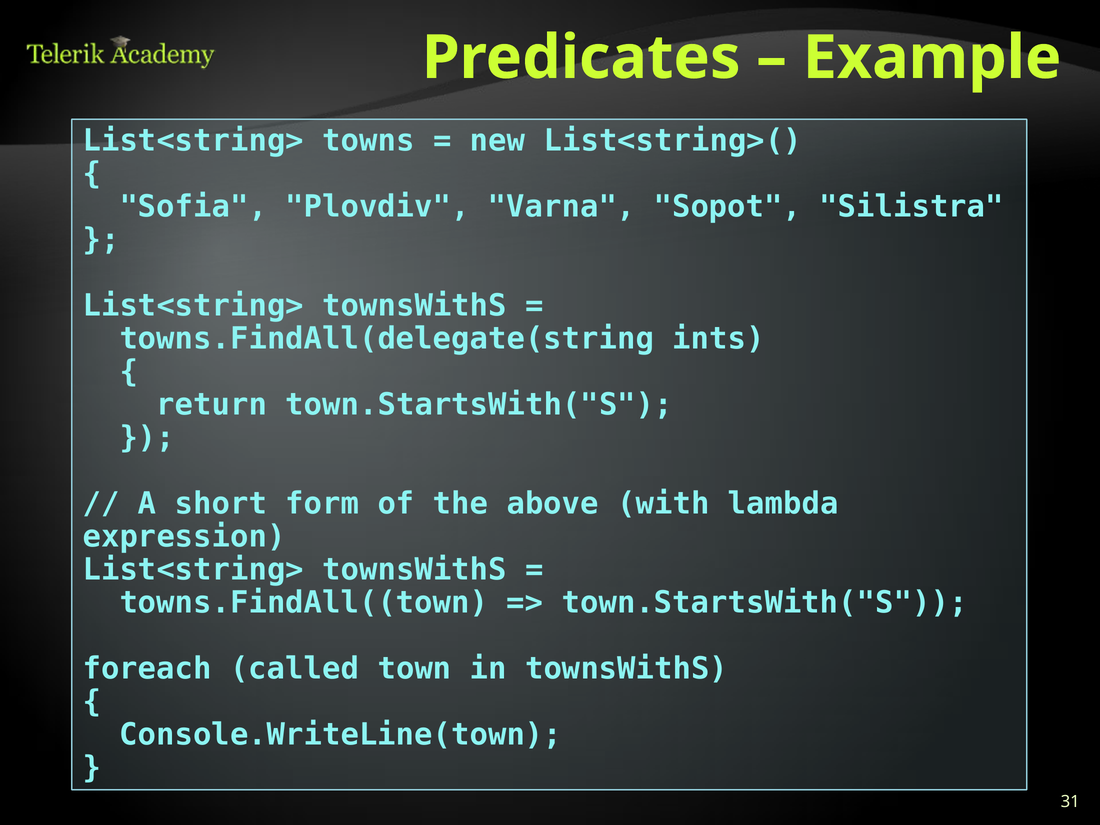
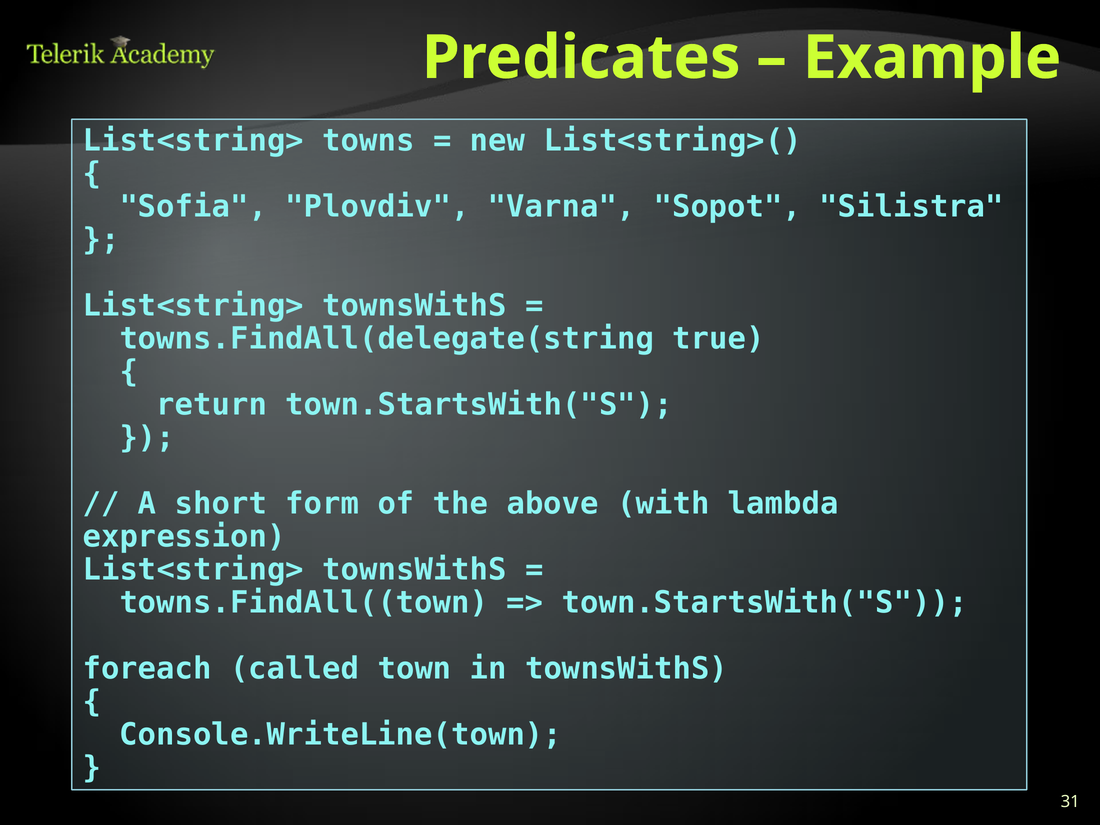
ints: ints -> true (718, 339)
